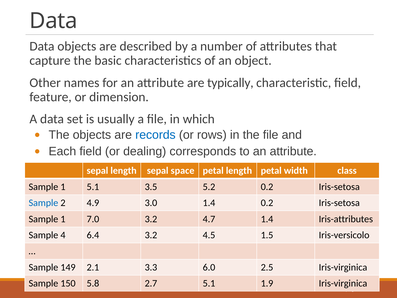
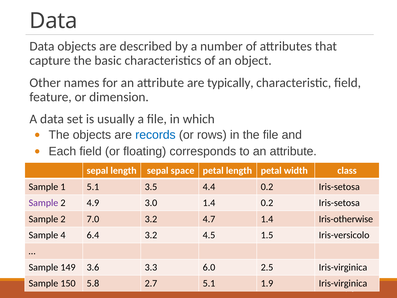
dealing: dealing -> floating (145, 151)
5.2: 5.2 -> 4.4 (209, 187)
Sample colour: blue -> purple (43, 203)
1: 1 -> 2 (63, 219)
Iris-attributes: Iris-attributes -> Iris-otherwise (346, 219)
2.1: 2.1 -> 3.6 (93, 267)
